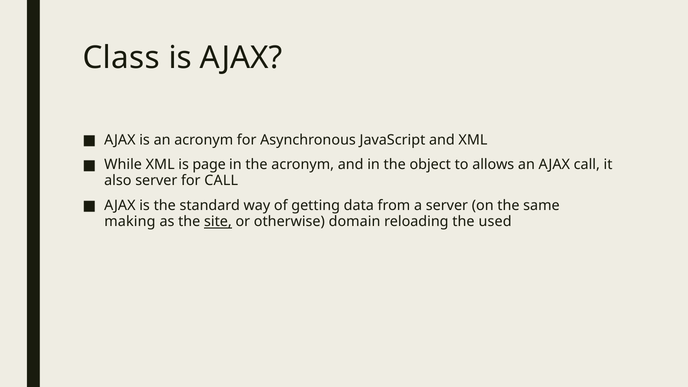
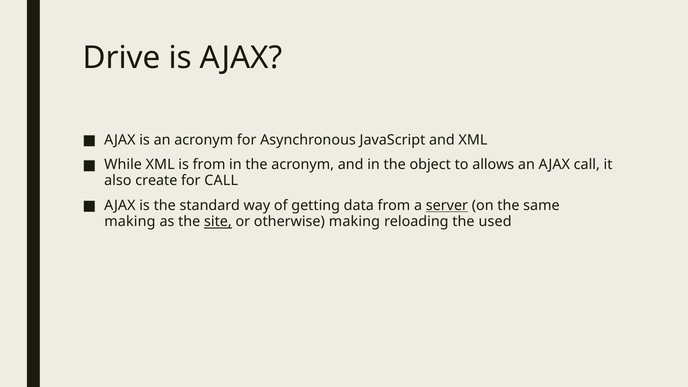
Class: Class -> Drive (122, 58)
is page: page -> from (209, 165)
also server: server -> create (156, 181)
server underline: none -> present (447, 206)
otherwise domain: domain -> making (354, 222)
